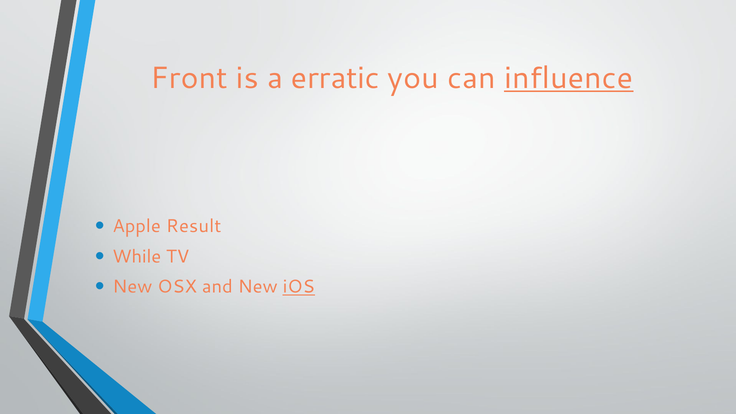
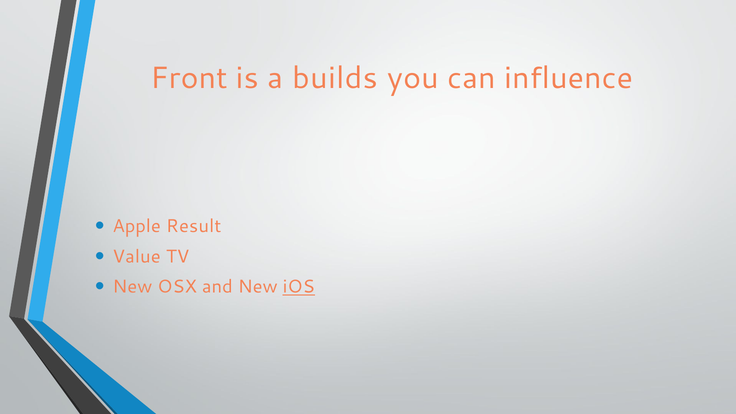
erratic: erratic -> builds (335, 78)
influence underline: present -> none (569, 78)
While: While -> Value (137, 257)
